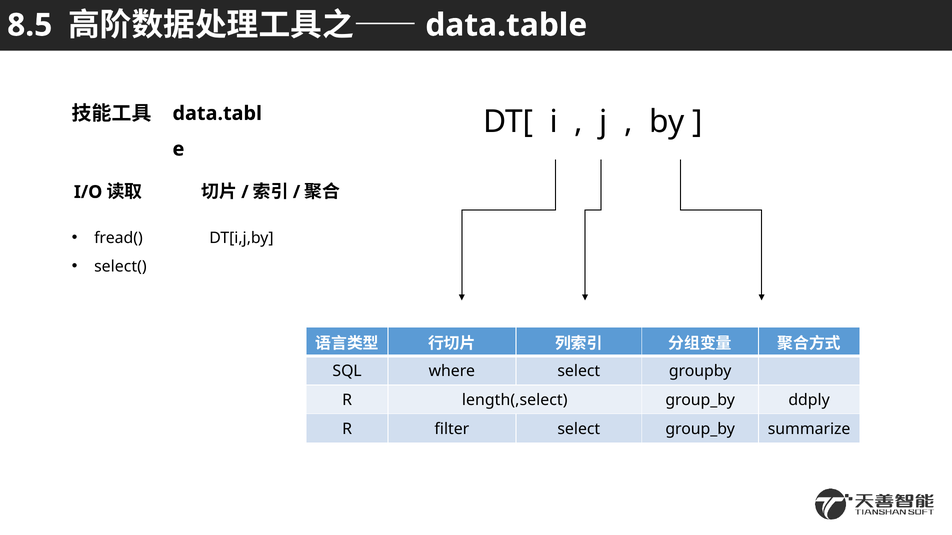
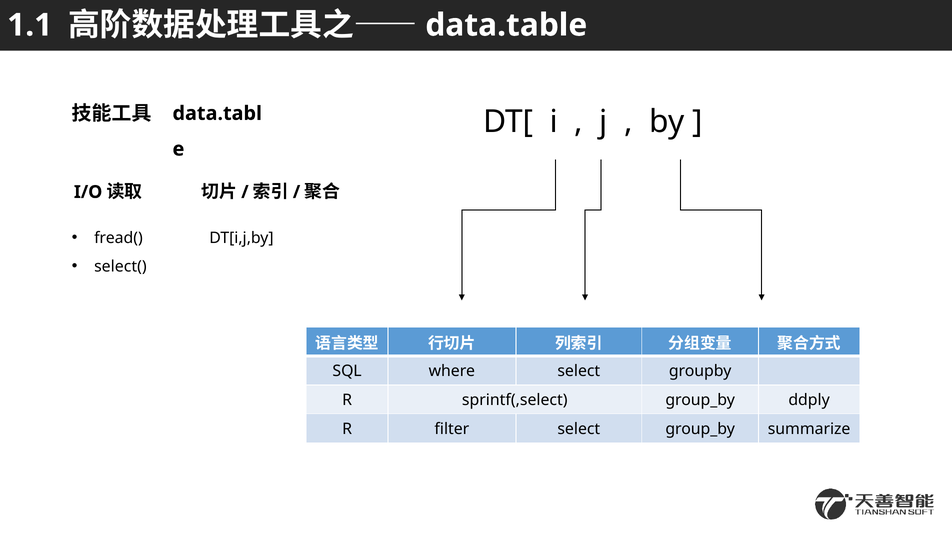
8.5: 8.5 -> 1.1 (30, 25)
length(,select: length(,select -> sprintf(,select (515, 400)
